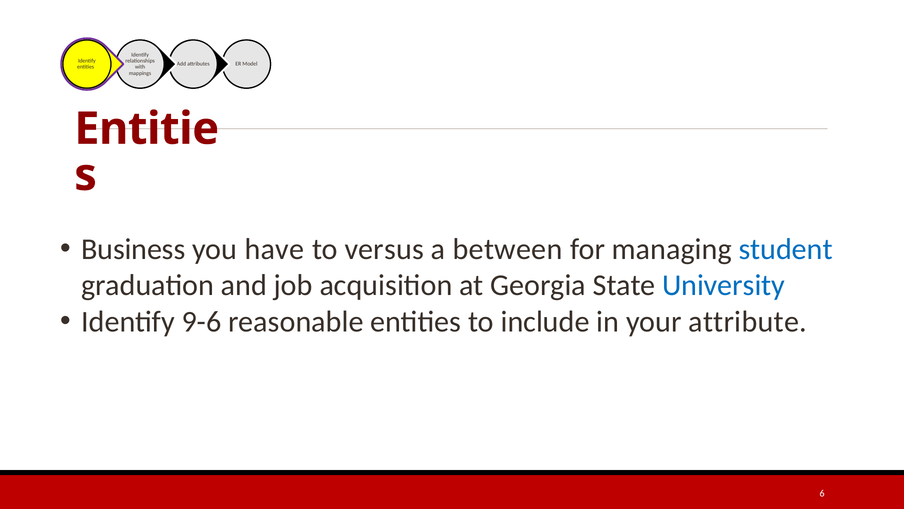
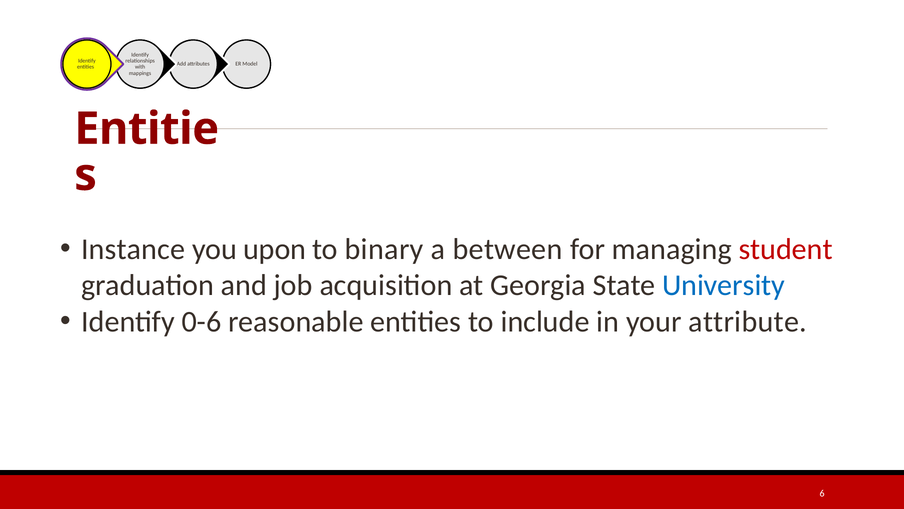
Business: Business -> Instance (133, 249)
have: have -> upon (275, 249)
versus: versus -> binary (384, 249)
student colour: blue -> red (786, 249)
9-6: 9-6 -> 0-6 (202, 321)
